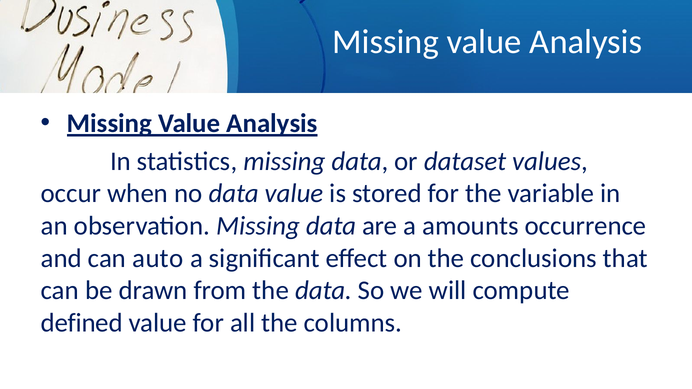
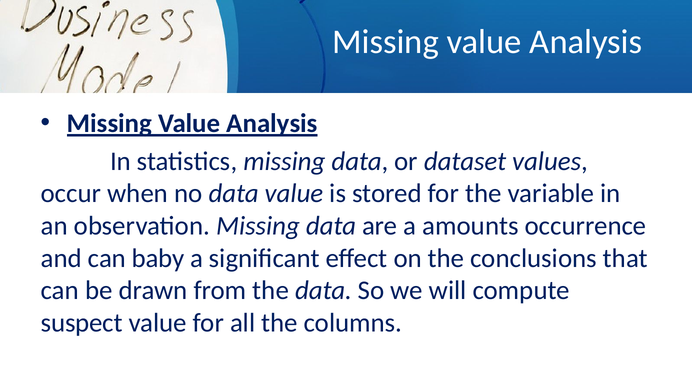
auto: auto -> baby (158, 258)
defined: defined -> suspect (82, 323)
